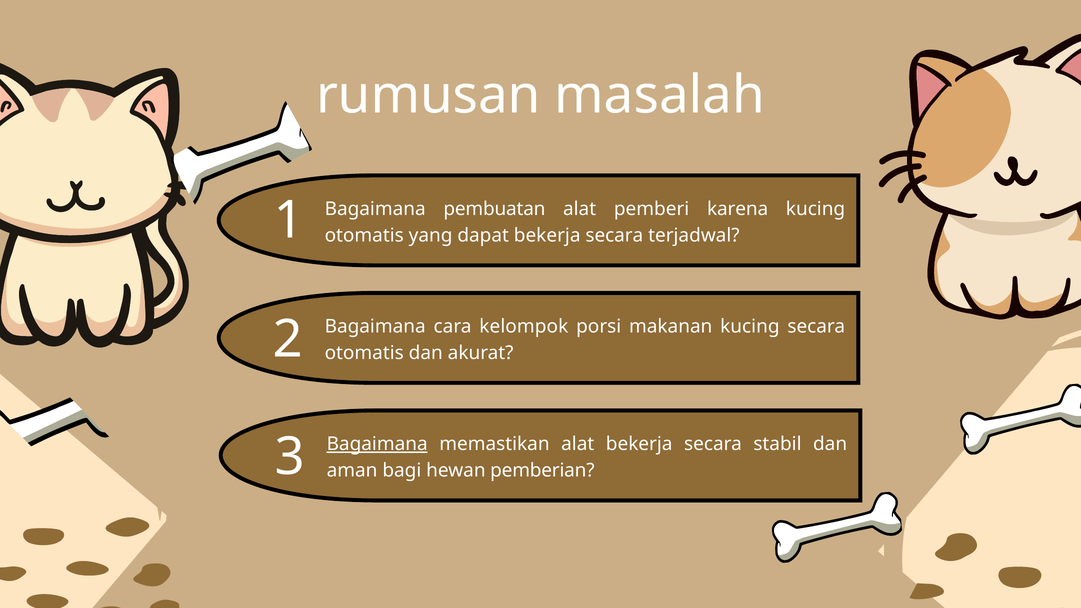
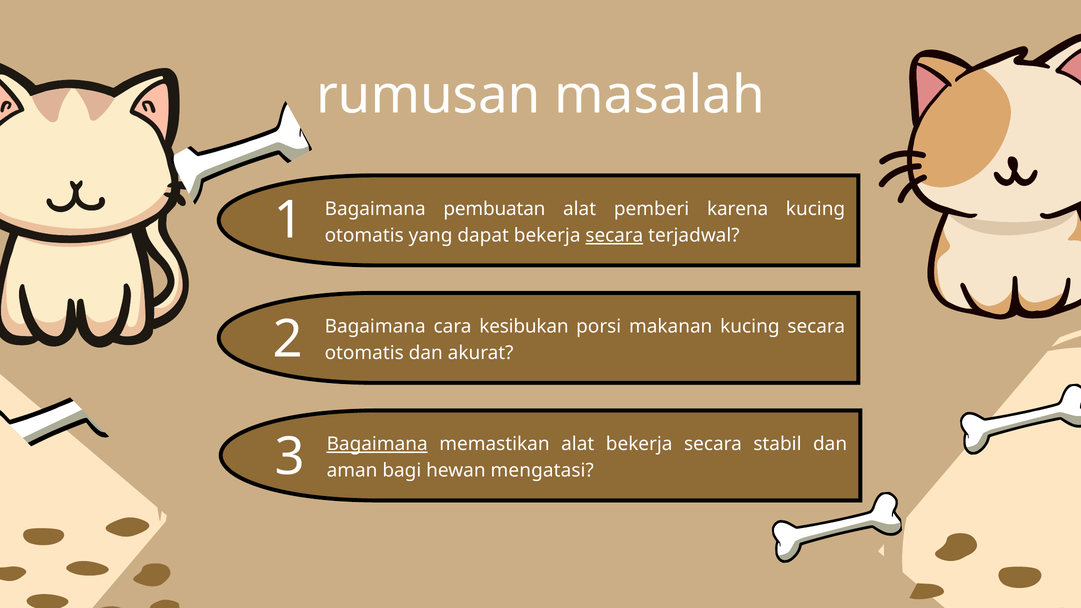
secara underline: none -> present (614, 236)
kelompok: kelompok -> kesibukan (524, 326)
pemberian: pemberian -> mengatasi (542, 471)
